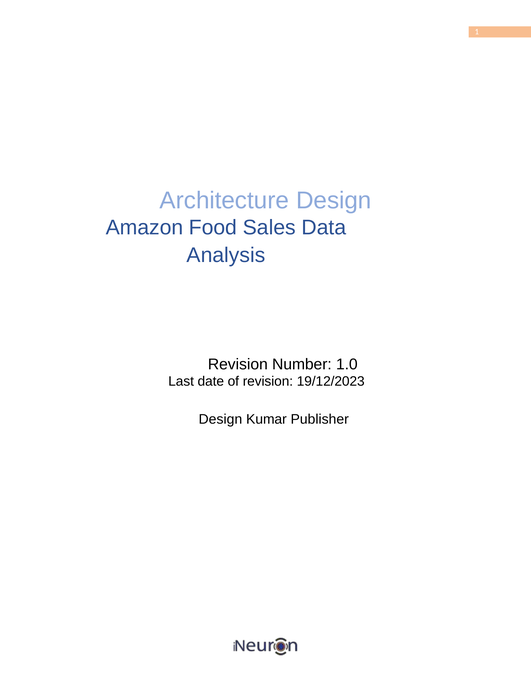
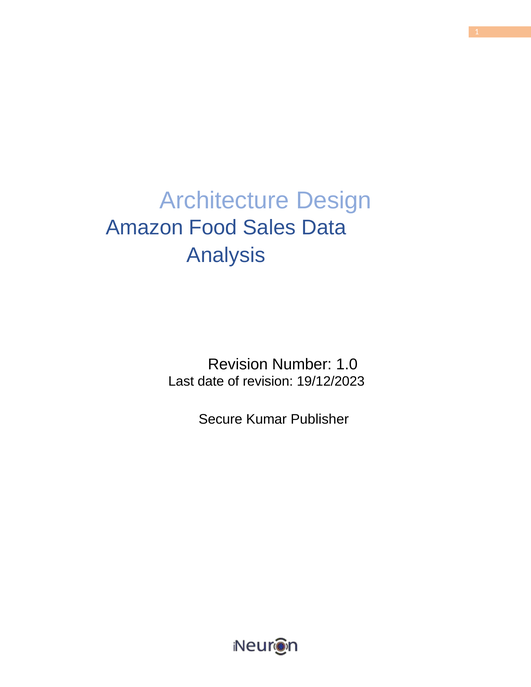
Design: Design -> Secure (221, 420)
